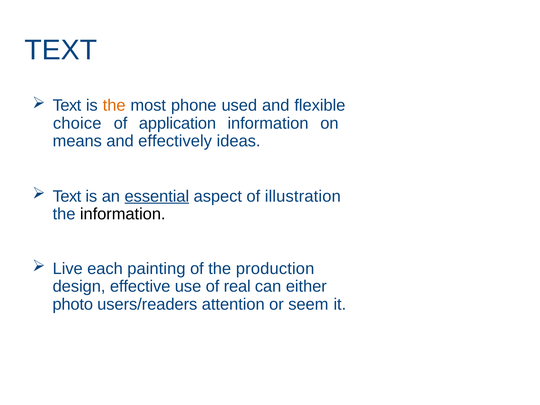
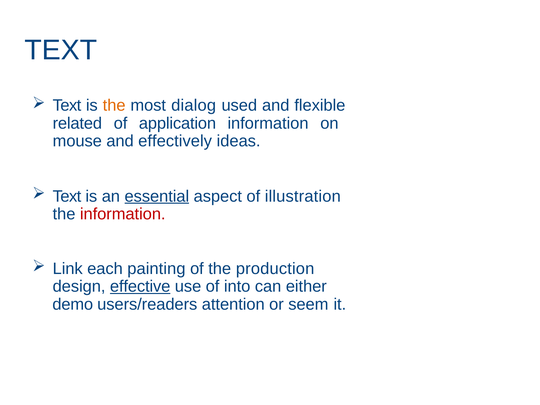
phone: phone -> dialog (194, 105)
choice: choice -> related (77, 123)
means: means -> mouse (77, 141)
information colour: black -> red (123, 214)
Live: Live -> Link (68, 269)
effective underline: none -> present (140, 286)
real: real -> into (237, 286)
photo: photo -> demo (73, 304)
